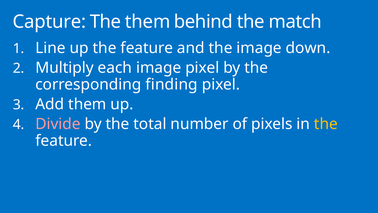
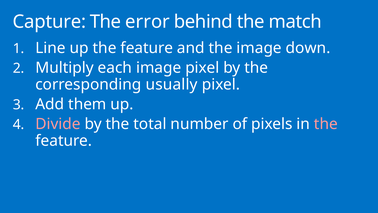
The them: them -> error (148, 22)
finding: finding -> usually (172, 84)
the colour: yellow -> pink (326, 124)
